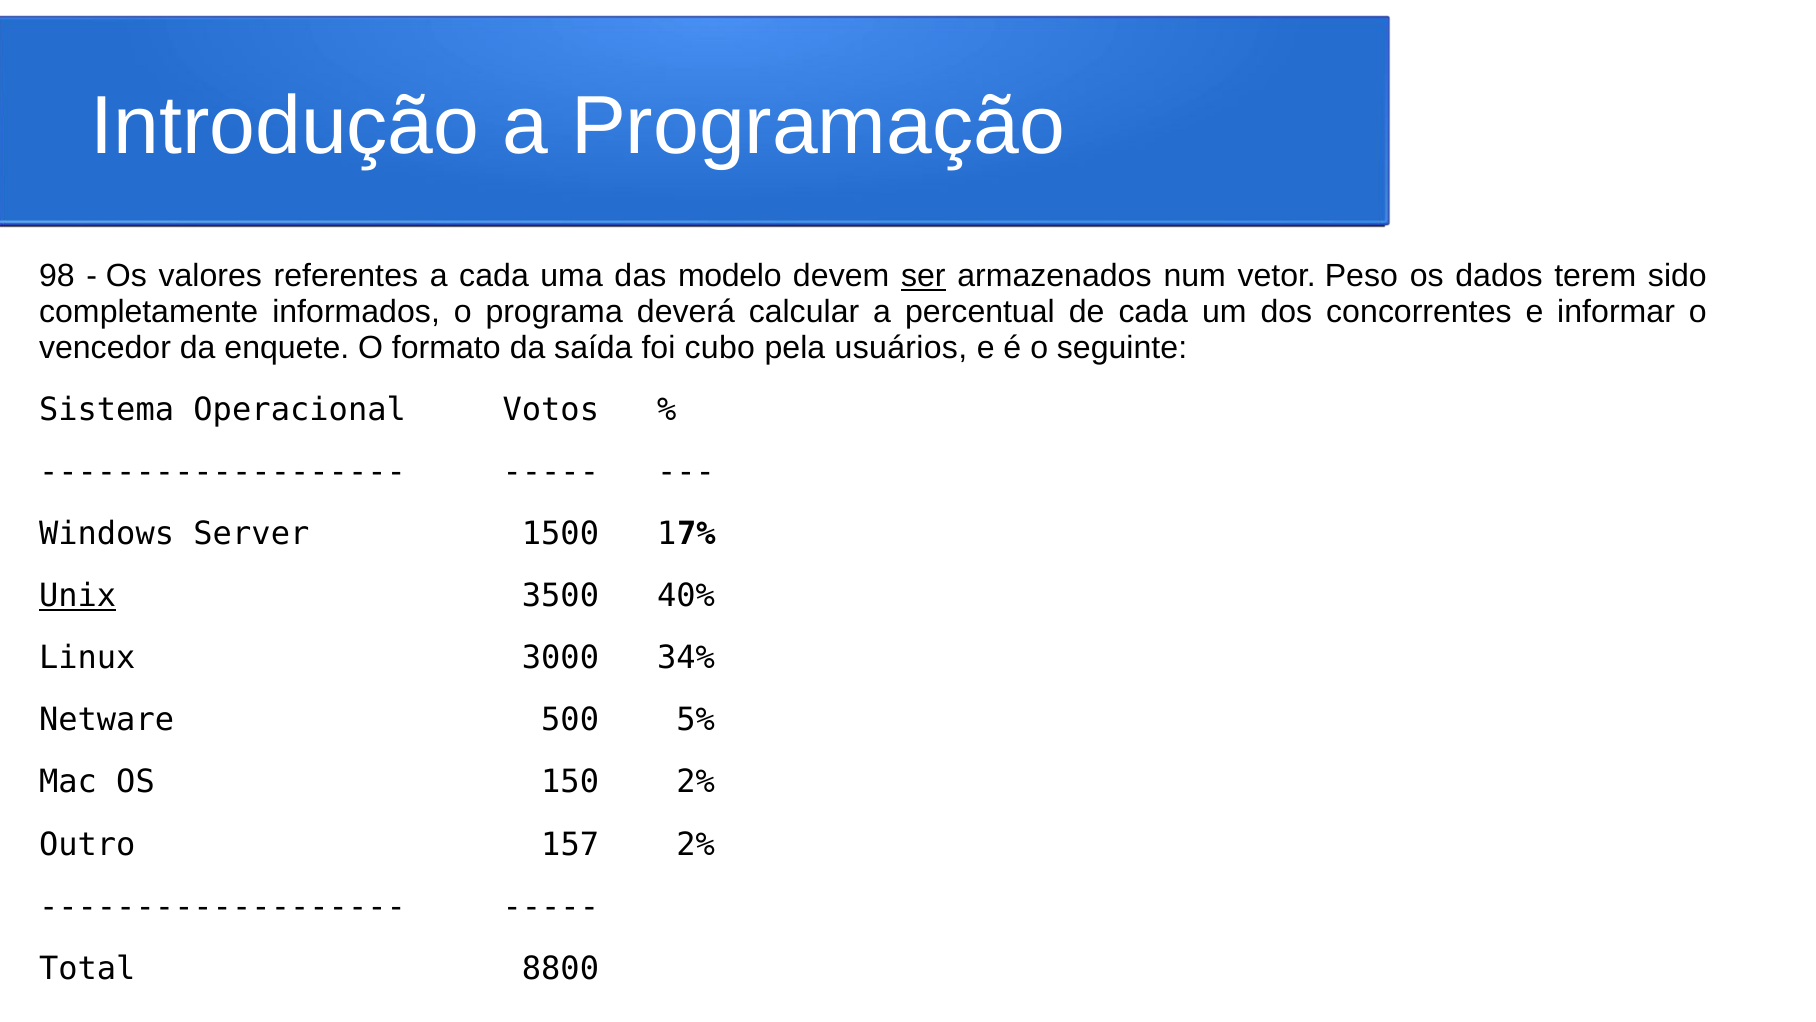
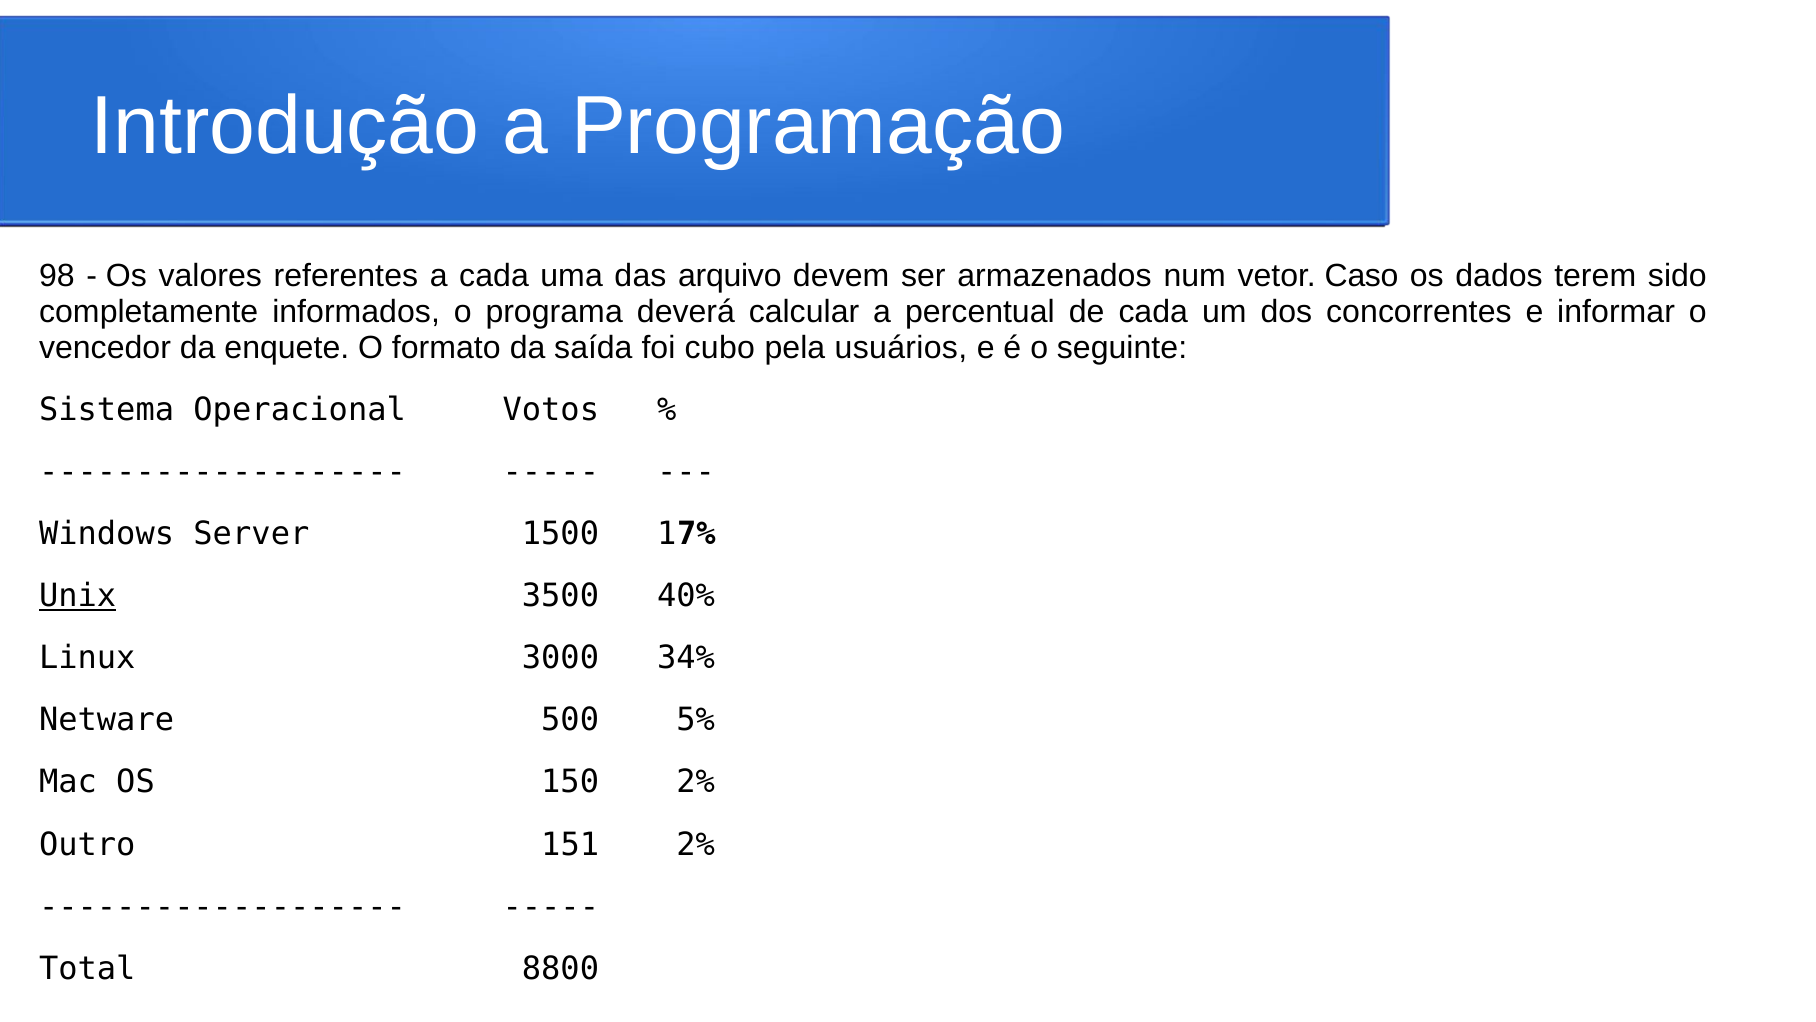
modelo: modelo -> arquivo (730, 276)
ser underline: present -> none (923, 276)
Peso: Peso -> Caso (1362, 276)
157: 157 -> 151 (570, 844)
